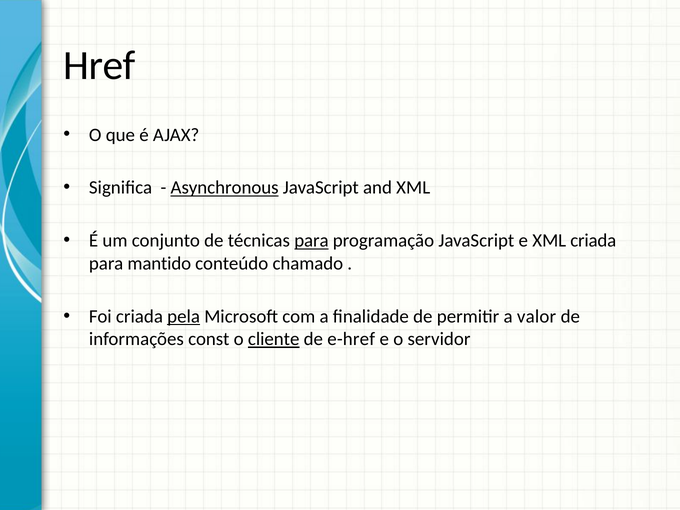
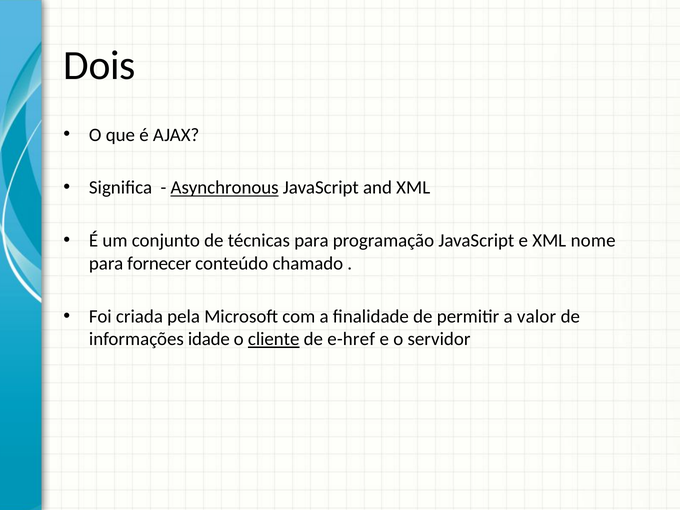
Href: Href -> Dois (99, 65)
para underline: present -> none (311, 241)
XML criada: criada -> nome (593, 241)
mantido: mantido -> fornecer (159, 263)
pela underline: present -> none (184, 316)
const: const -> idade (209, 339)
